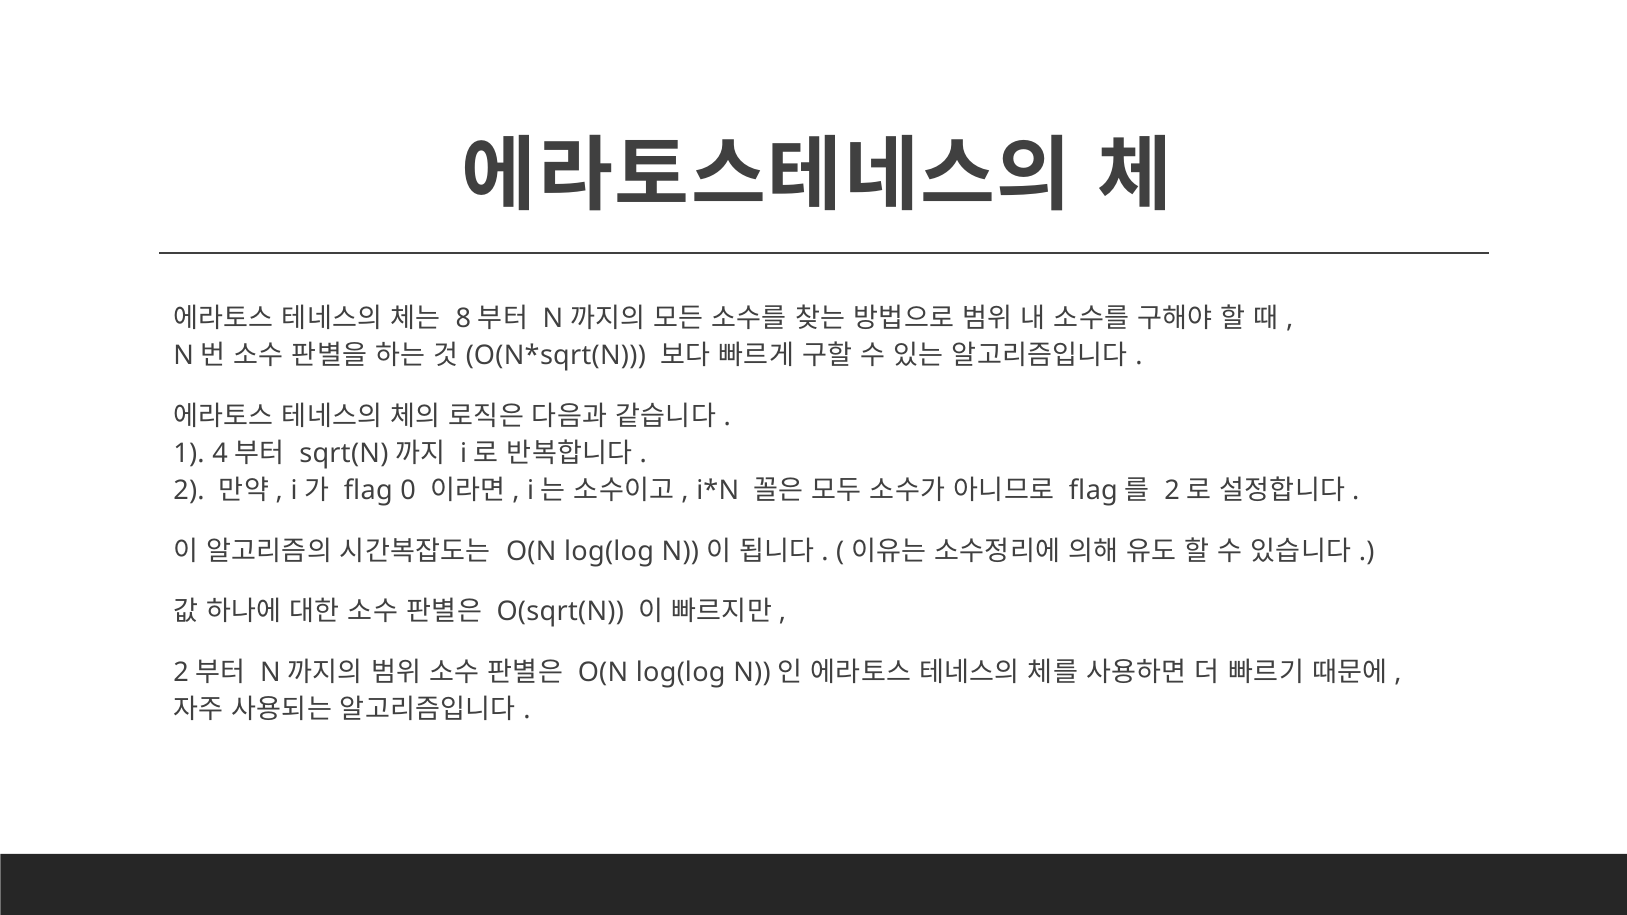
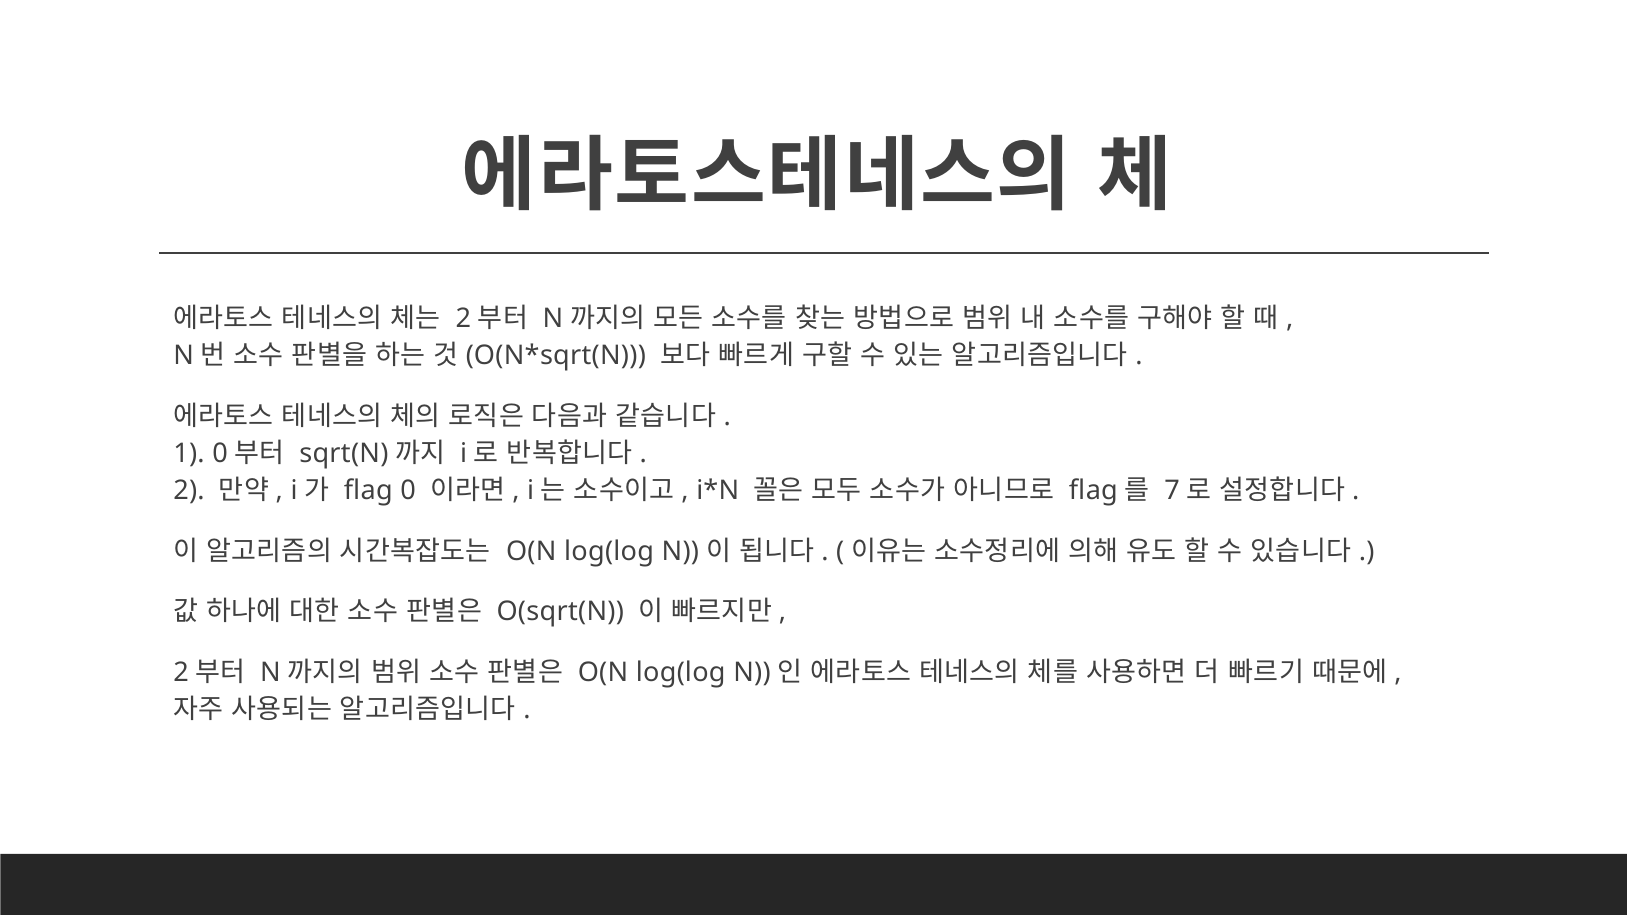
8: 8 -> 2 (463, 319)
1 4: 4 -> 0 (220, 454)
2: 2 -> 7 (1172, 491)
